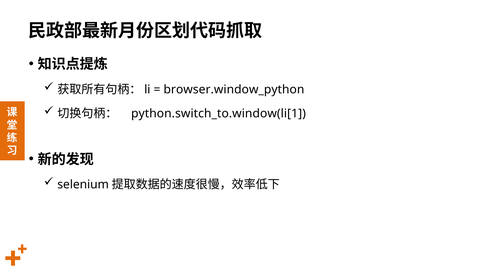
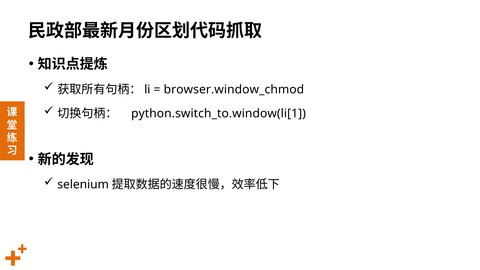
browser.window_python: browser.window_python -> browser.window_chmod (234, 89)
